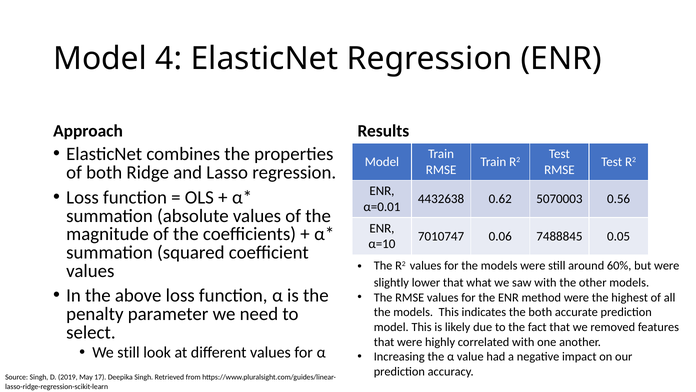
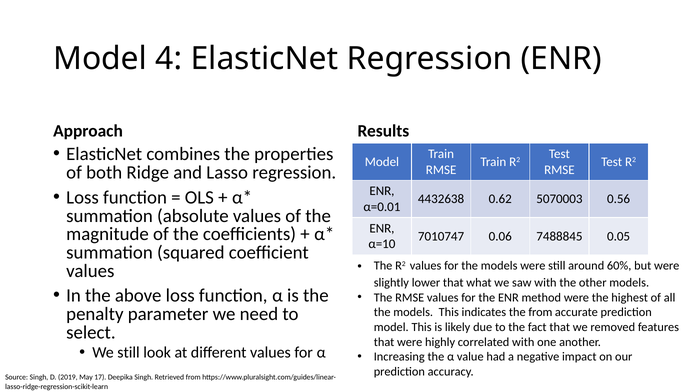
the both: both -> from (540, 312)
